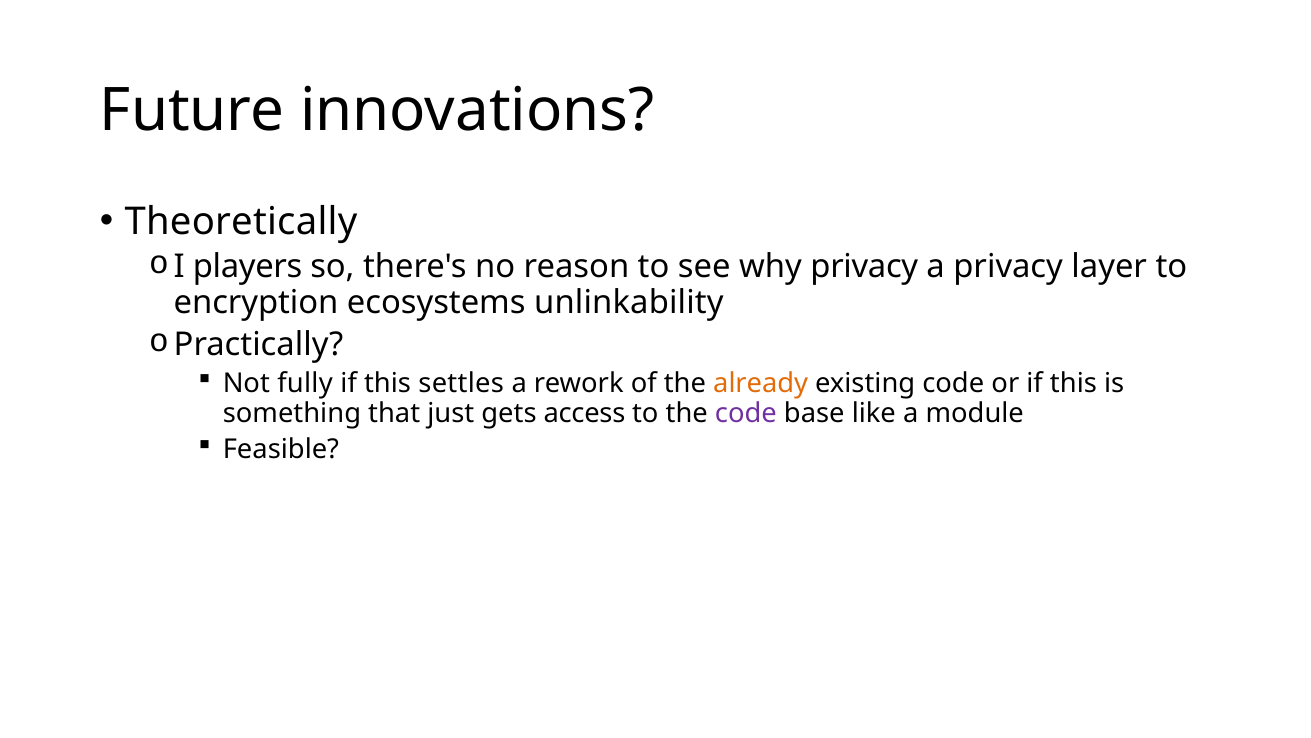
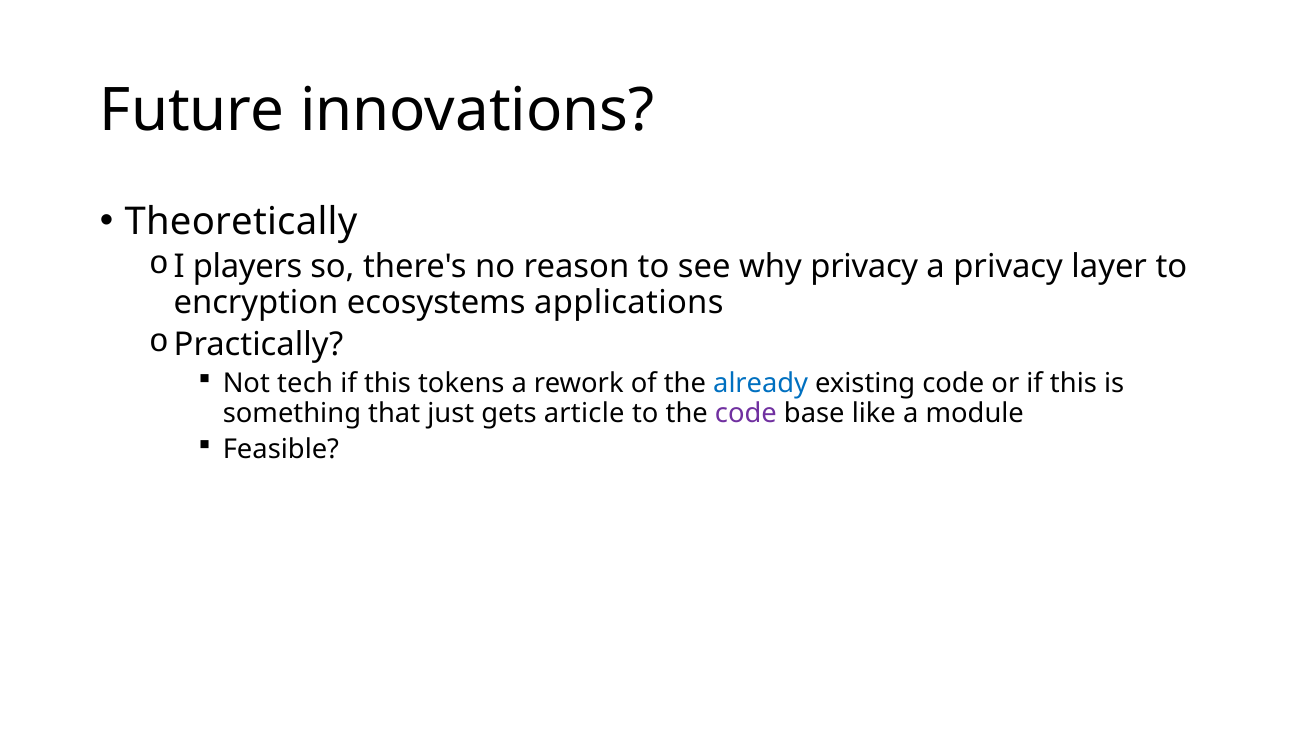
unlinkability: unlinkability -> applications (629, 302)
fully: fully -> tech (305, 384)
settles: settles -> tokens (461, 384)
already colour: orange -> blue (761, 384)
access: access -> article (584, 413)
